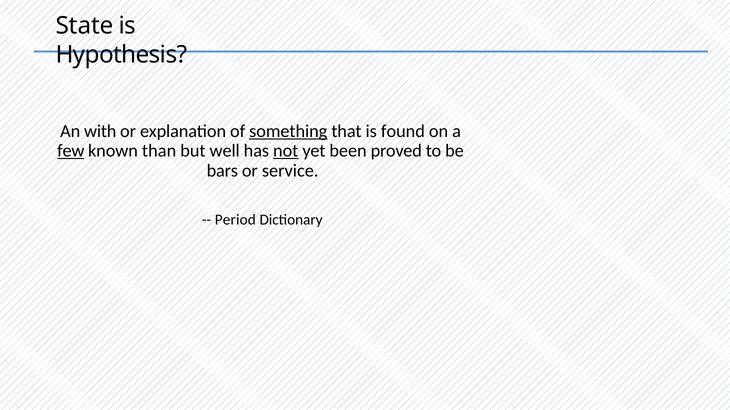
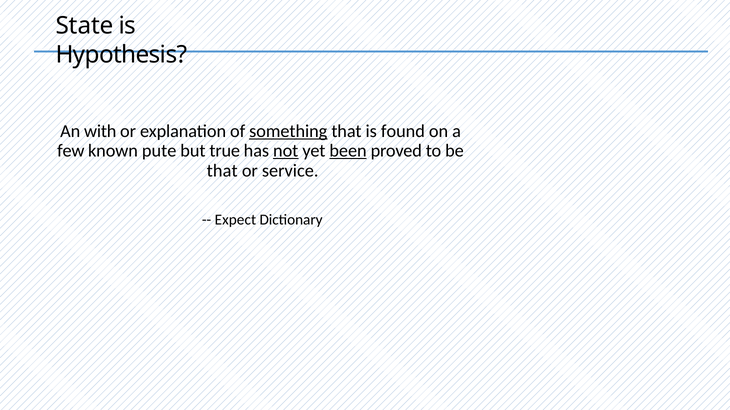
few underline: present -> none (71, 151)
than: than -> pute (159, 151)
well: well -> true (225, 151)
been underline: none -> present (348, 151)
bars: bars -> that (222, 171)
Period: Period -> Expect (235, 220)
